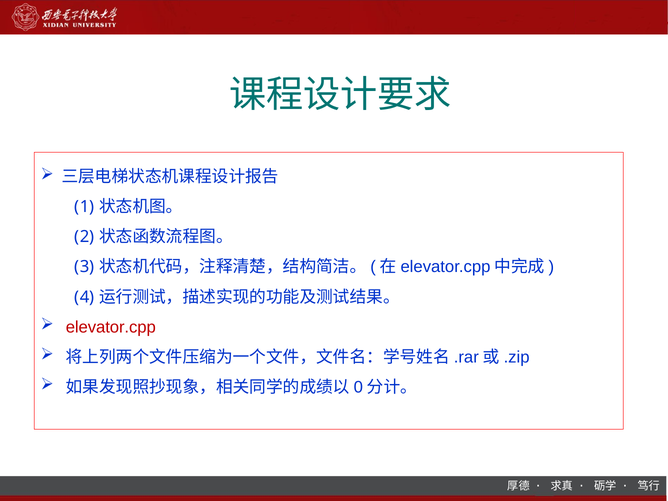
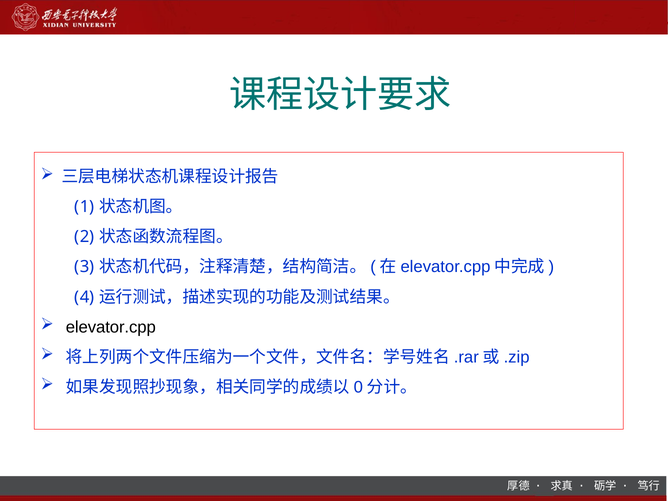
elevator.cpp colour: red -> black (111, 327)
